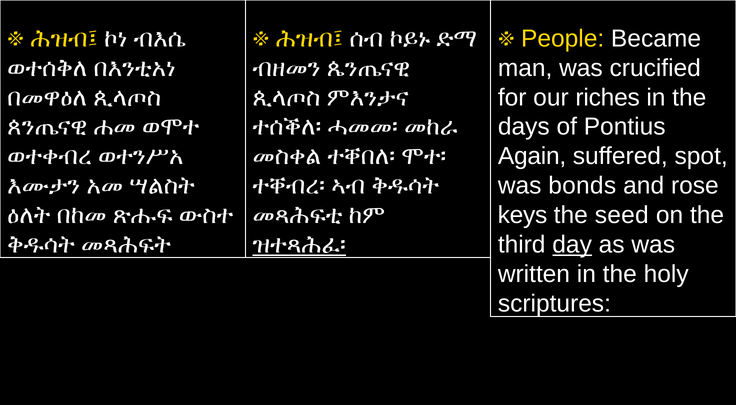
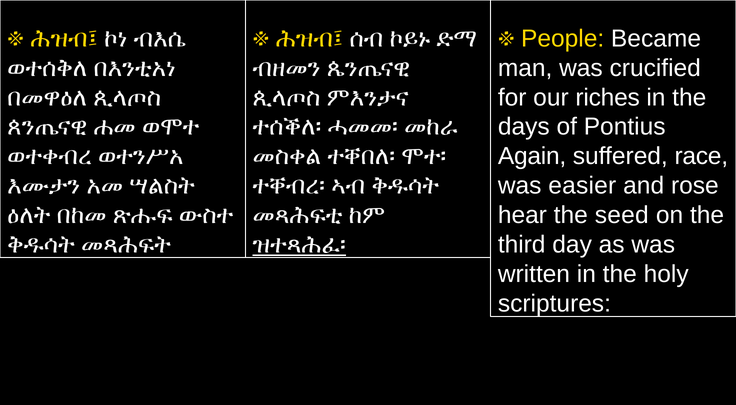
spot: spot -> race (701, 156)
bonds: bonds -> easier (582, 186)
keys: keys -> hear (522, 215)
day underline: present -> none (572, 245)
